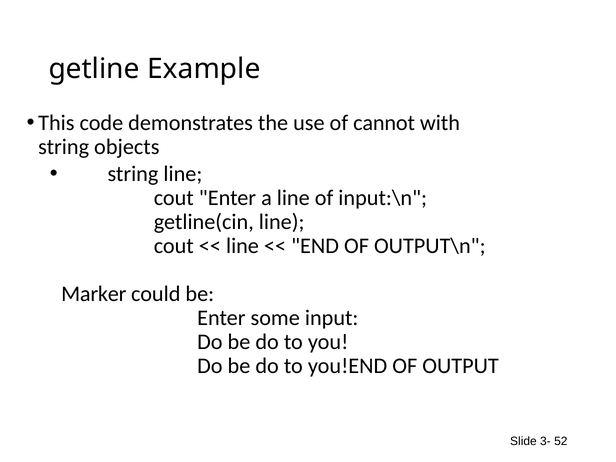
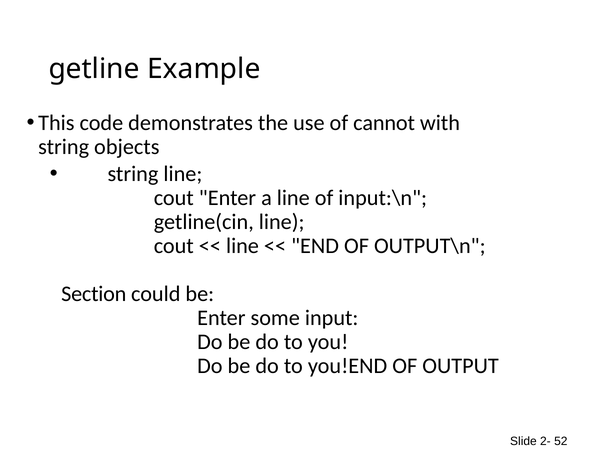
Marker: Marker -> Section (94, 294)
3-: 3- -> 2- (545, 441)
